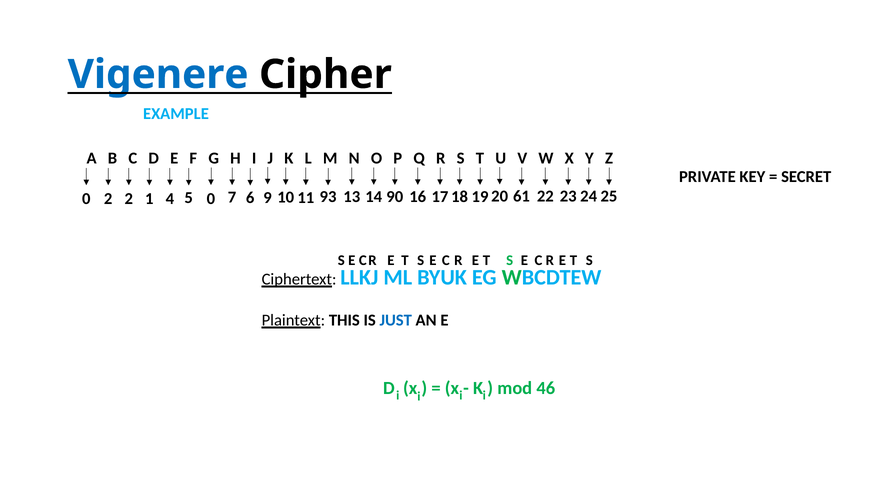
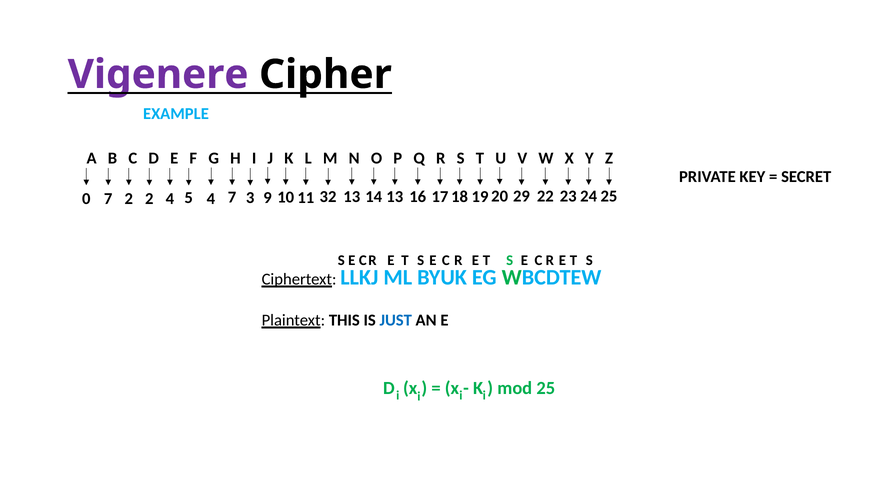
Vigenere colour: blue -> purple (158, 75)
0 2: 2 -> 7 (108, 199)
2 1: 1 -> 2 (149, 199)
5 0: 0 -> 4 (211, 199)
6: 6 -> 3 (250, 198)
93: 93 -> 32 (328, 197)
14 90: 90 -> 13 (395, 197)
61: 61 -> 29 (521, 196)
46: 46 -> 25 (546, 388)
